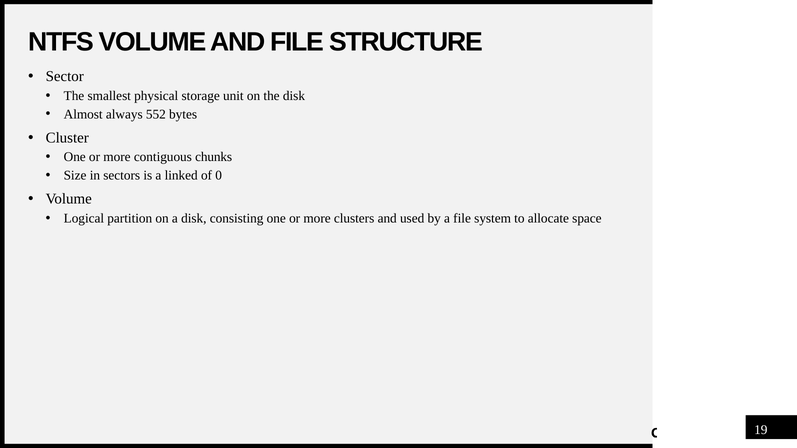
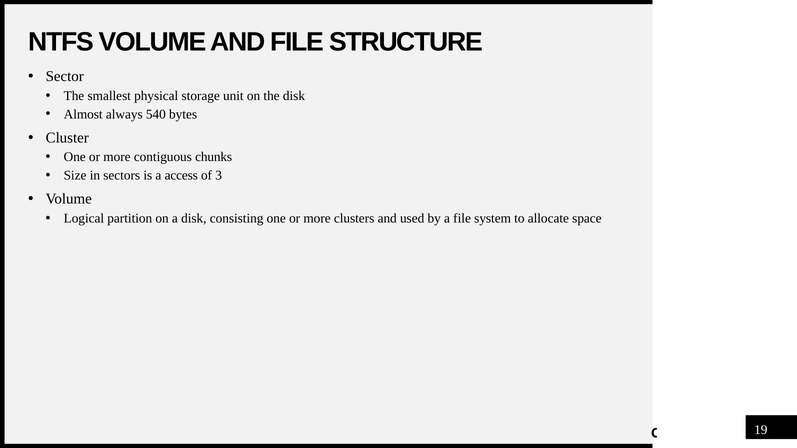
552: 552 -> 540 (156, 114)
linked: linked -> access (181, 176)
0: 0 -> 3 (219, 176)
